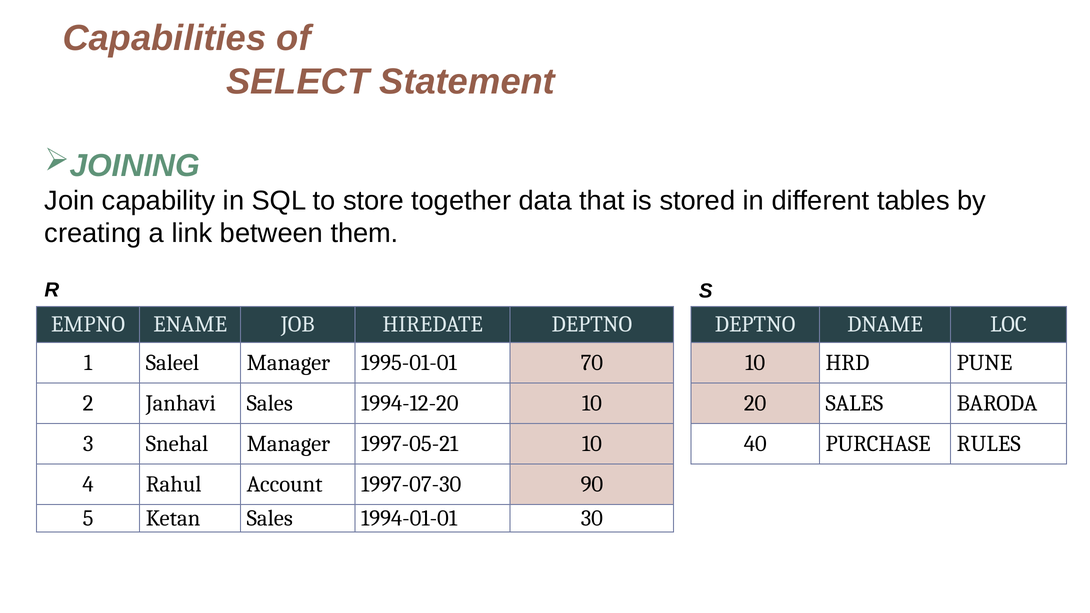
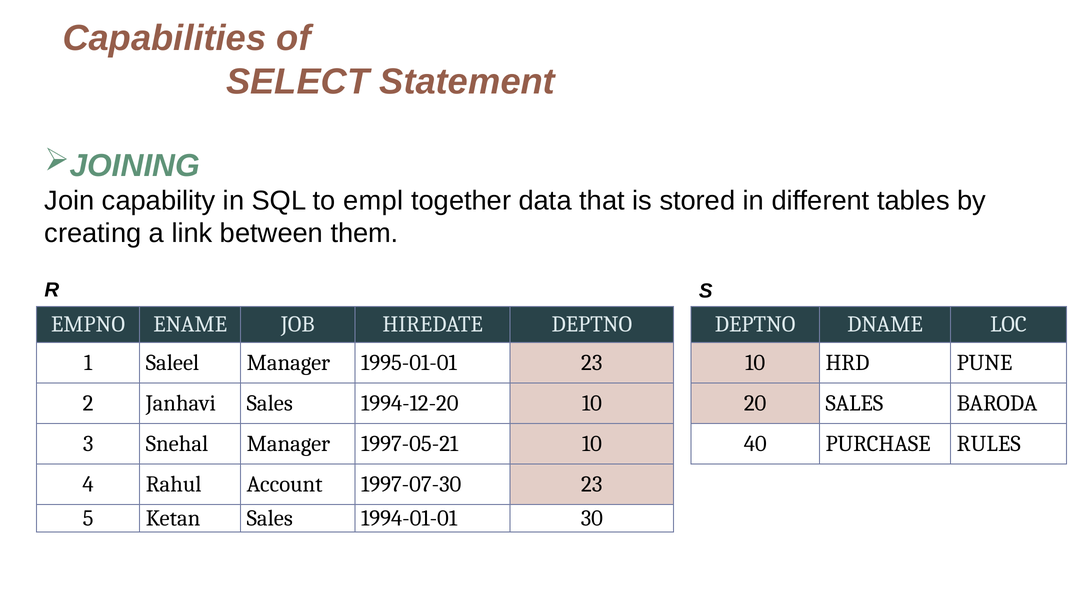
store: store -> empl (373, 201)
1995-01-01 70: 70 -> 23 (592, 363)
1997-07-30 90: 90 -> 23 (592, 484)
